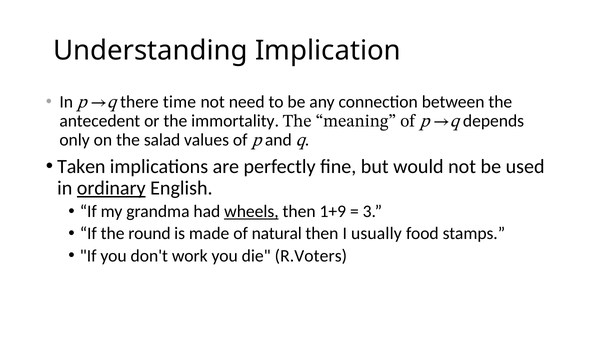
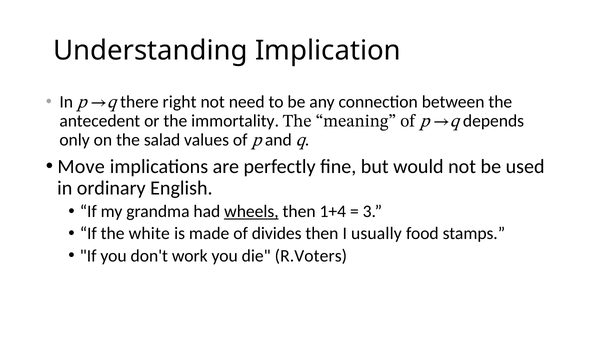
time: time -> right (180, 102)
Taken: Taken -> Move (81, 166)
ordinary underline: present -> none (111, 188)
1+9: 1+9 -> 1+4 (333, 211)
round: round -> white (149, 233)
natural: natural -> divides (277, 233)
